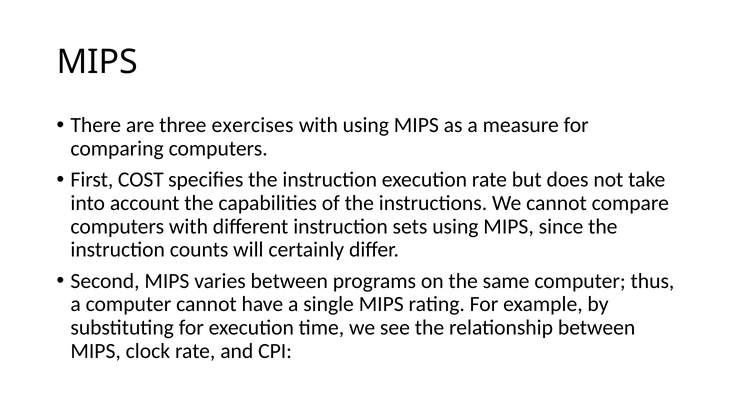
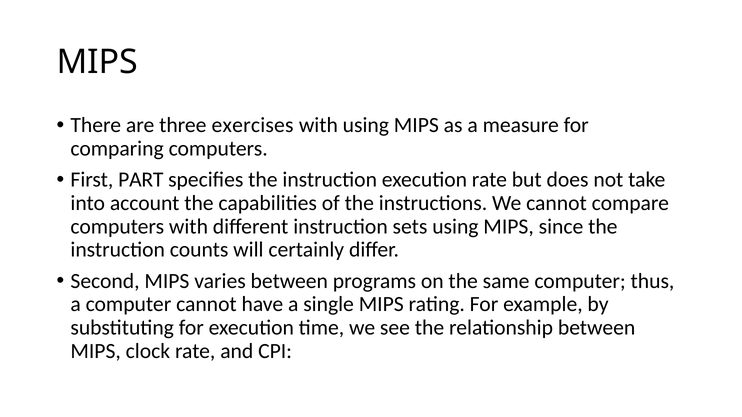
COST: COST -> PART (141, 180)
